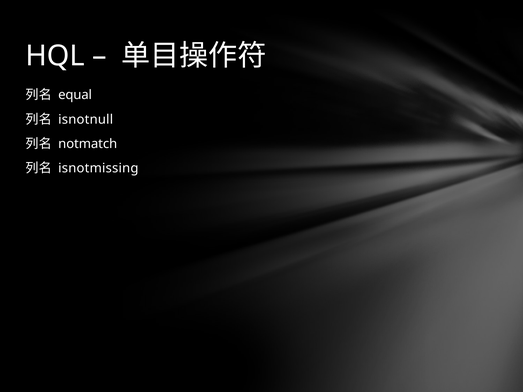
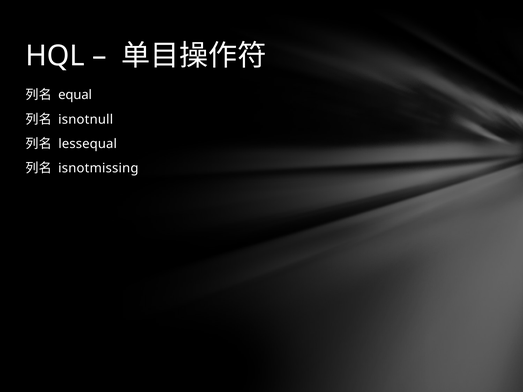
notmatch: notmatch -> lessequal (88, 144)
